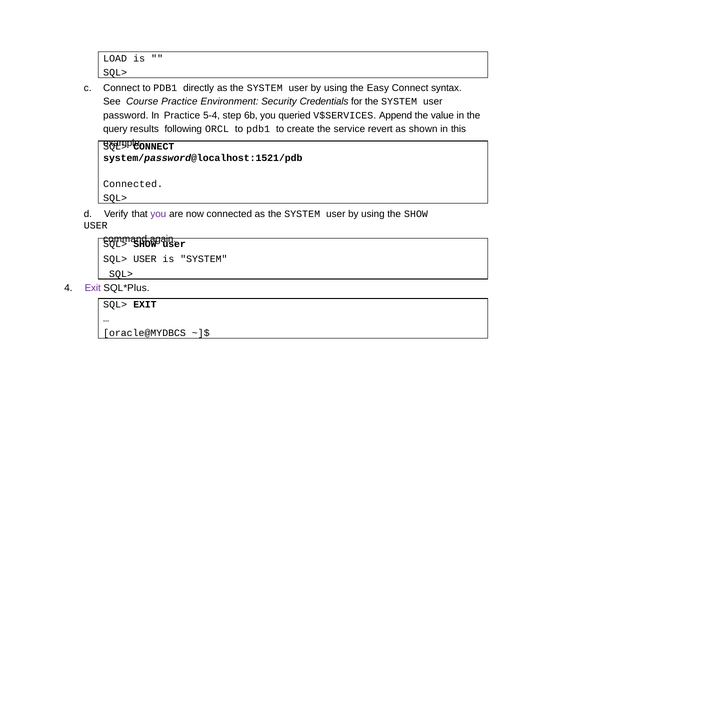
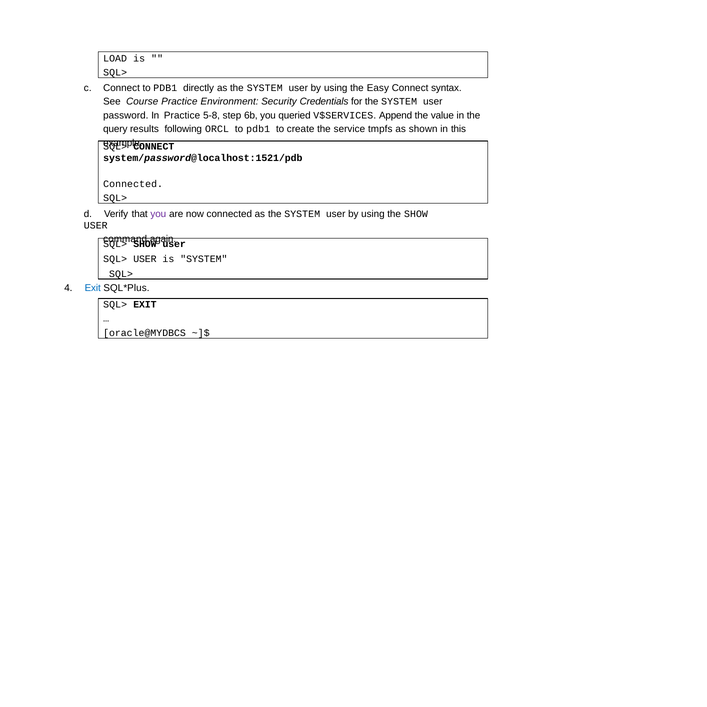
5-4: 5-4 -> 5-8 (212, 115)
revert: revert -> tmpfs (380, 129)
Exit colour: purple -> blue (93, 288)
